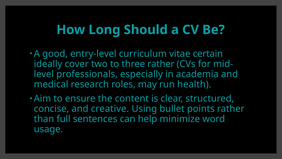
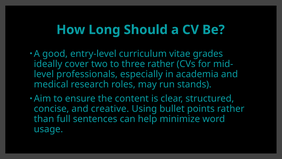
certain: certain -> grades (208, 54)
health: health -> stands (194, 84)
